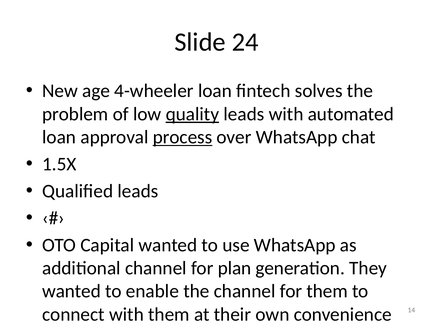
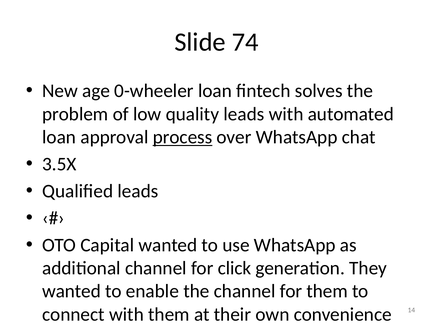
24: 24 -> 74 (245, 42)
4-wheeler: 4-wheeler -> 0-wheeler (154, 91)
quality underline: present -> none (192, 114)
1.5X: 1.5X -> 3.5X (59, 164)
for plan: plan -> click (234, 268)
